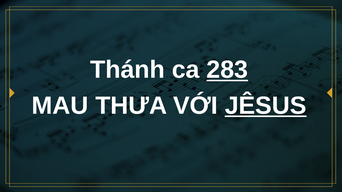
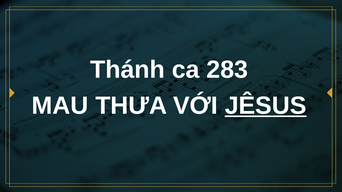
283 underline: present -> none (227, 70)
